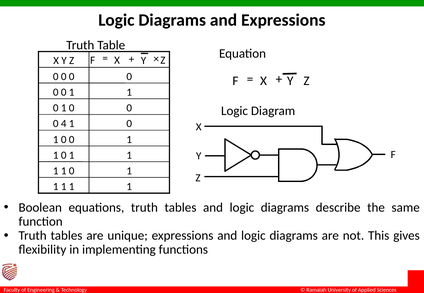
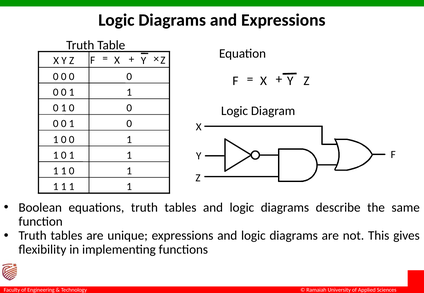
4: 4 -> 0 (64, 124)
